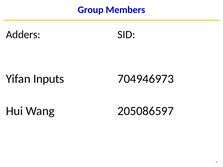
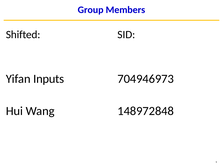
Adders: Adders -> Shifted (23, 35)
205086597: 205086597 -> 148972848 (146, 111)
